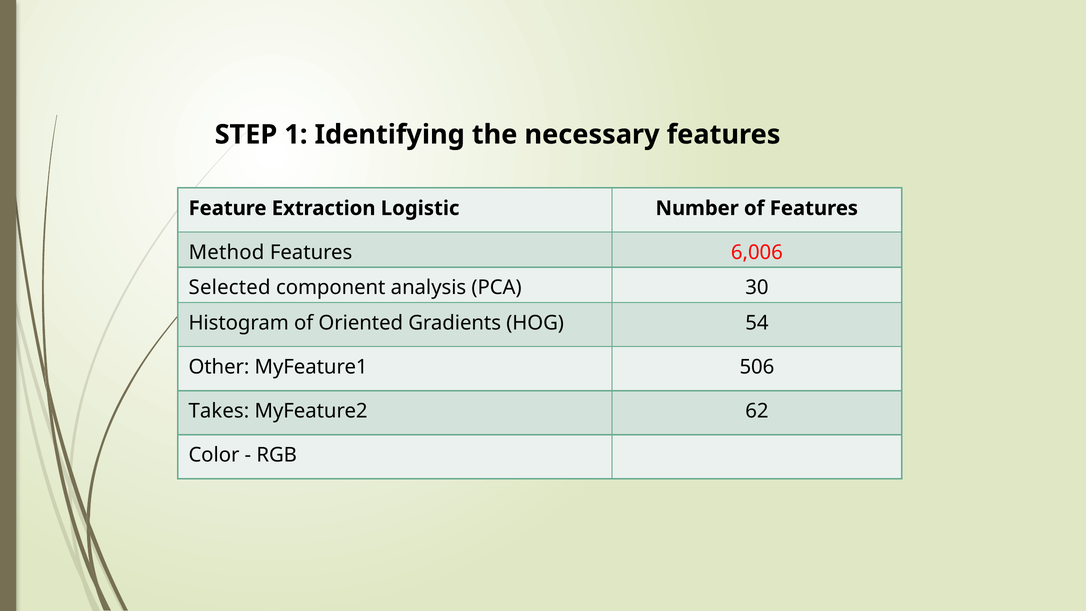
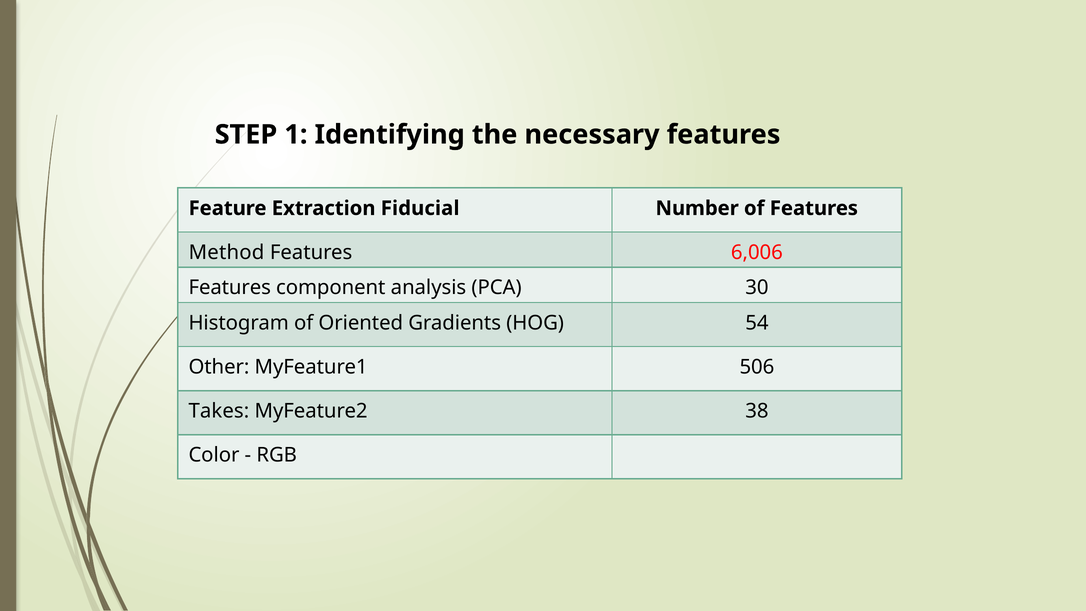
Logistic: Logistic -> Fiducial (420, 208)
Selected: Selected -> Features (230, 288)
62: 62 -> 38 (757, 411)
